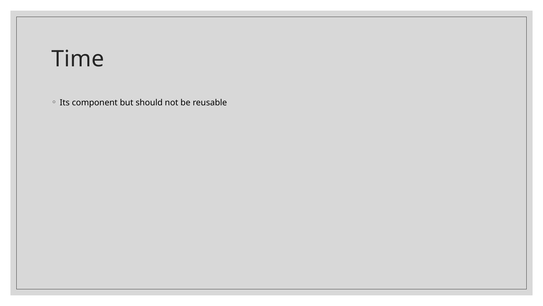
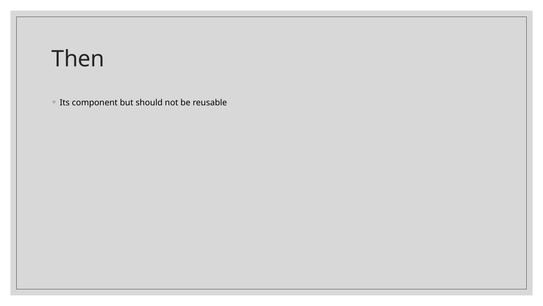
Time: Time -> Then (78, 59)
